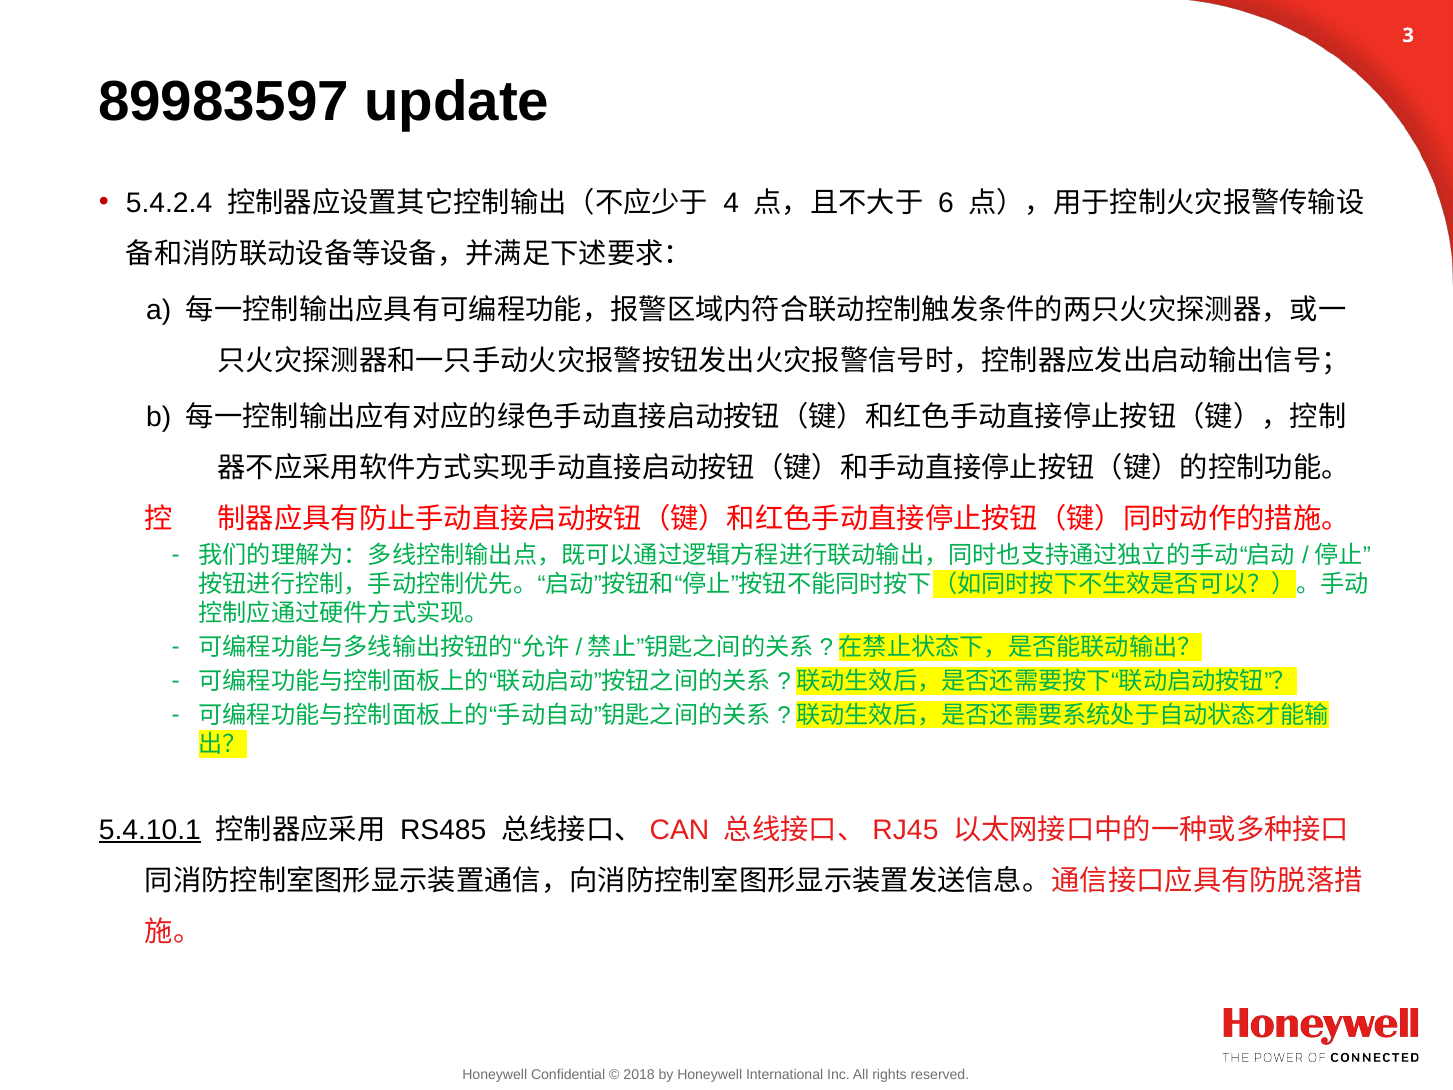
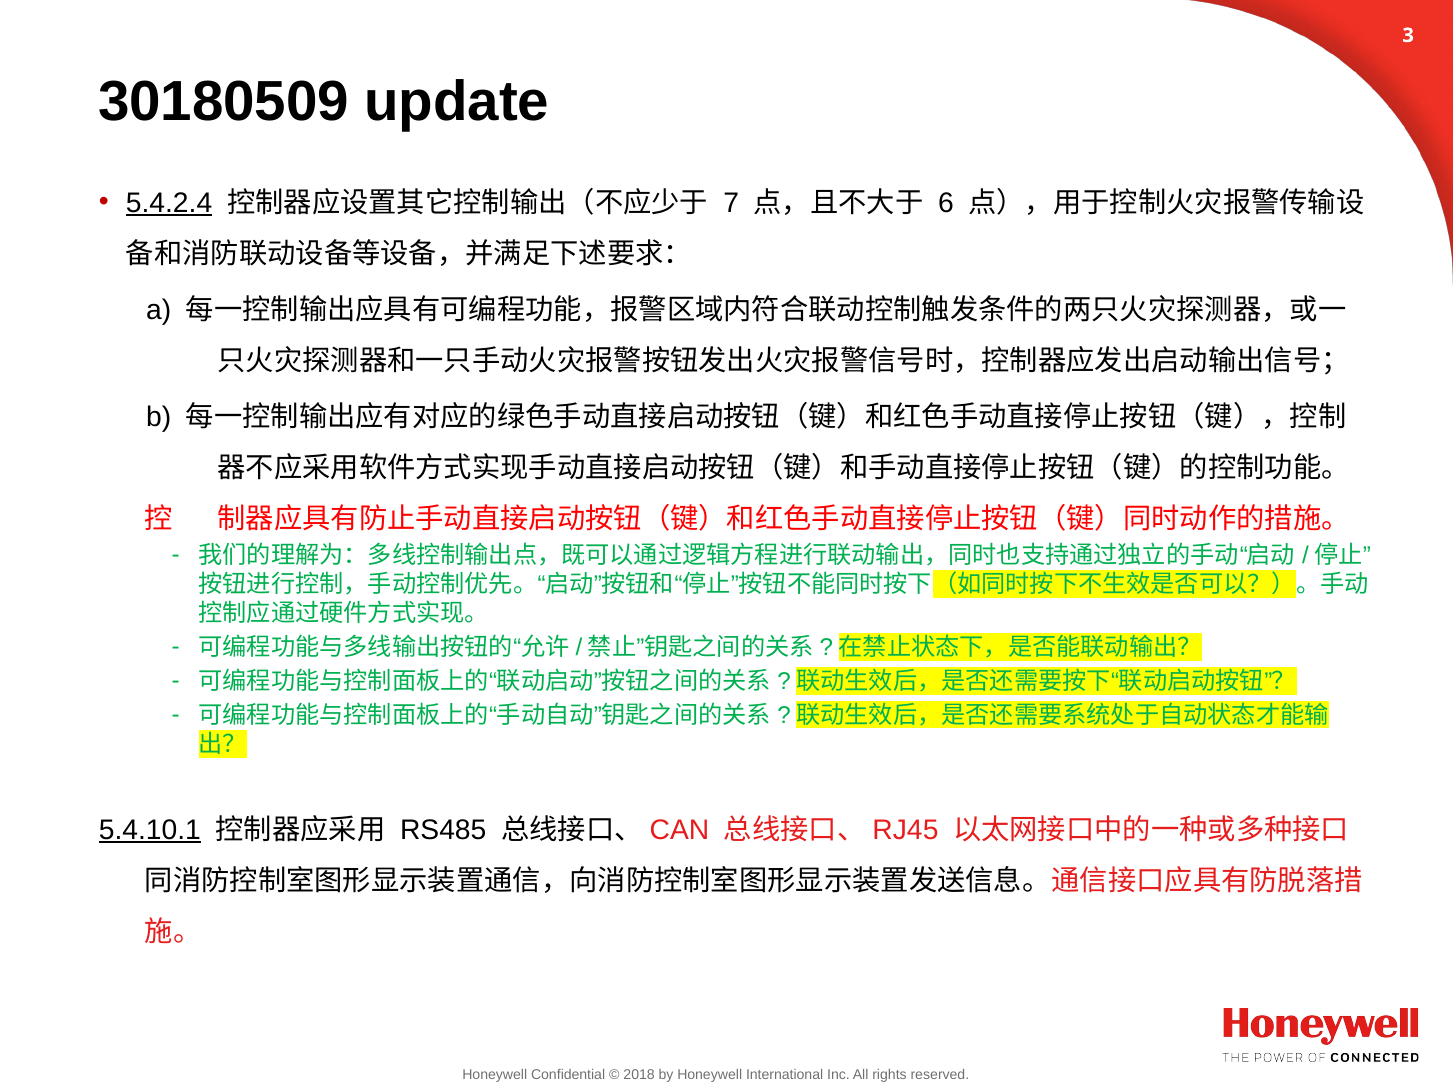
89983597: 89983597 -> 30180509 (224, 102)
5.4.2.4 underline: none -> present (169, 203)
4: 4 -> 7 (731, 203)
